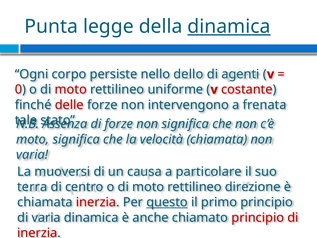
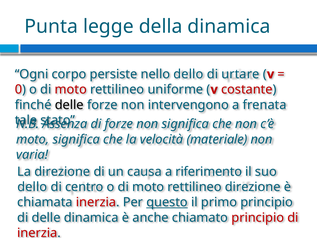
dinamica underline: present -> none (229, 26)
agenti: agenti -> urtare (240, 74)
delle colour: red -> black (69, 105)
velocità chiamata: chiamata -> materiale (217, 139)
La muoversi: muoversi -> direzione (62, 171)
particolare: particolare -> riferimento (209, 171)
terra: terra -> dello (32, 187)
di varia: varia -> delle (46, 217)
